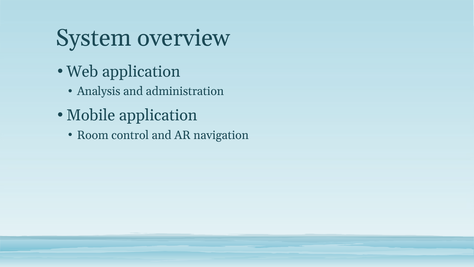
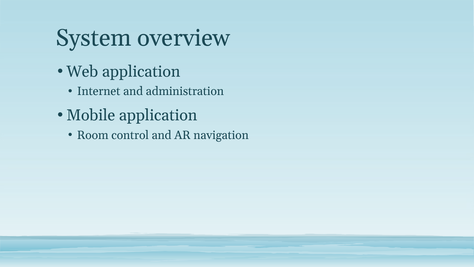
Analysis: Analysis -> Internet (99, 91)
